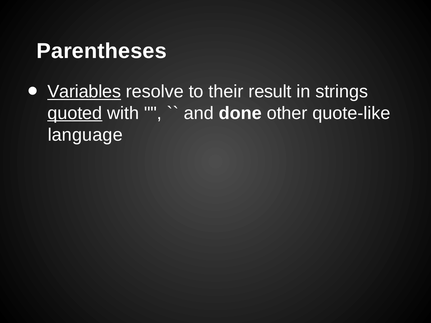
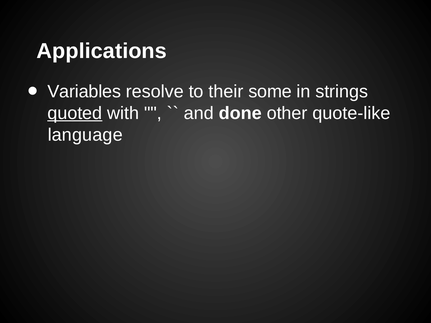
Parentheses: Parentheses -> Applications (102, 51)
Variables underline: present -> none (84, 92)
result: result -> some (270, 92)
